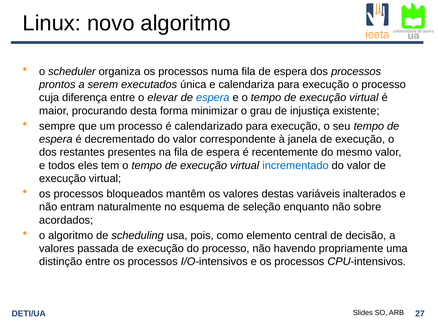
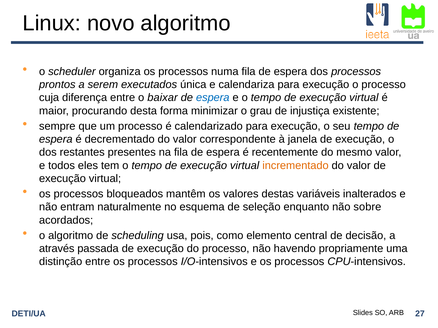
elevar: elevar -> baixar (163, 98)
incrementado colour: blue -> orange (296, 166)
valores: valores -> através (57, 249)
